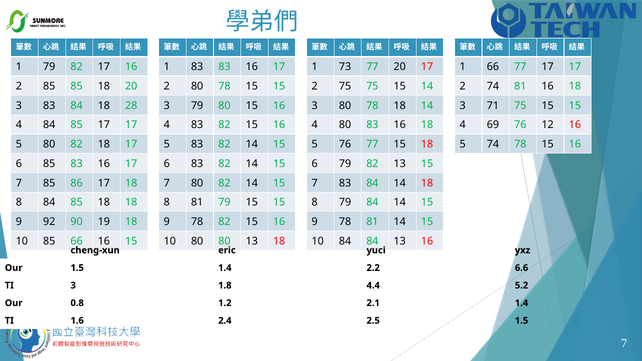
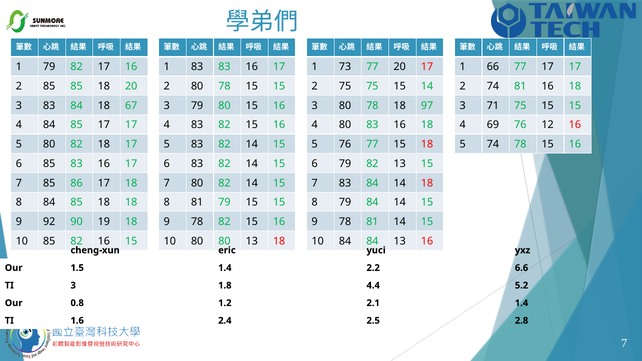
28: 28 -> 67 (131, 106)
18 14: 14 -> 97 (427, 106)
85 66: 66 -> 82 (77, 241)
2.5 1.5: 1.5 -> 2.8 (522, 321)
